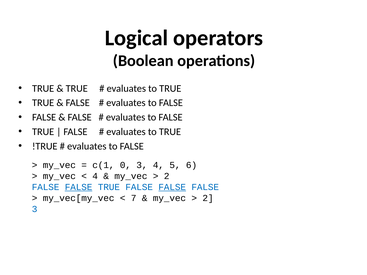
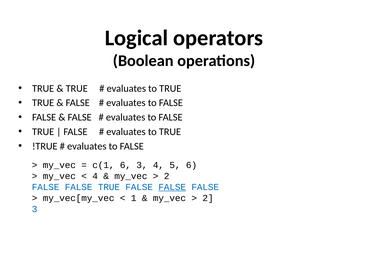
c(1 0: 0 -> 6 (125, 165)
FALSE underline: present -> none (79, 187)
7: 7 -> 1 (134, 198)
